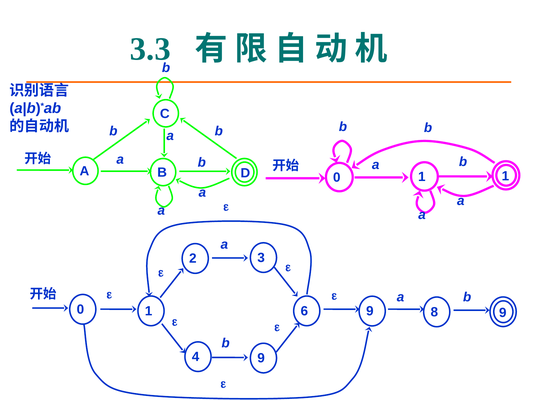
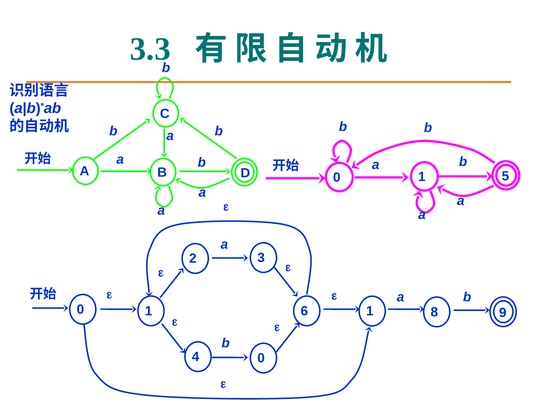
1 1: 1 -> 5 (505, 176)
6 9: 9 -> 1 (370, 312)
4 9: 9 -> 0 (261, 359)
